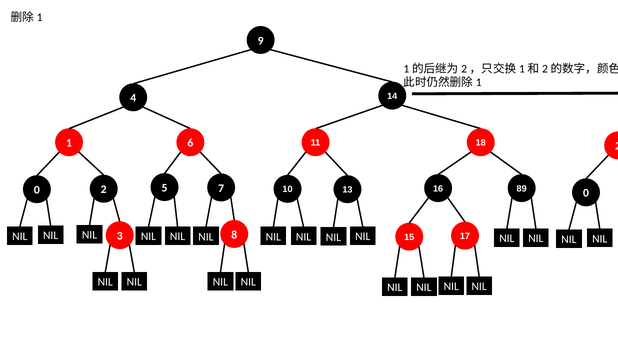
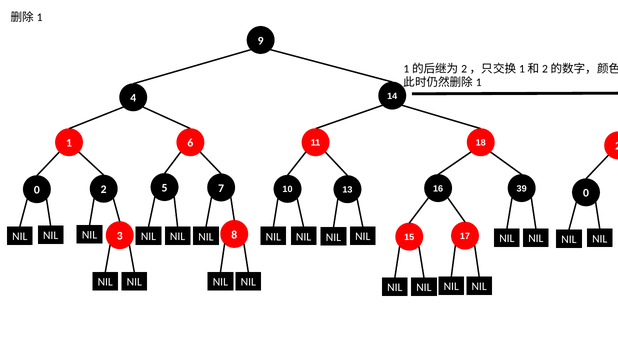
89: 89 -> 39 (522, 189)
